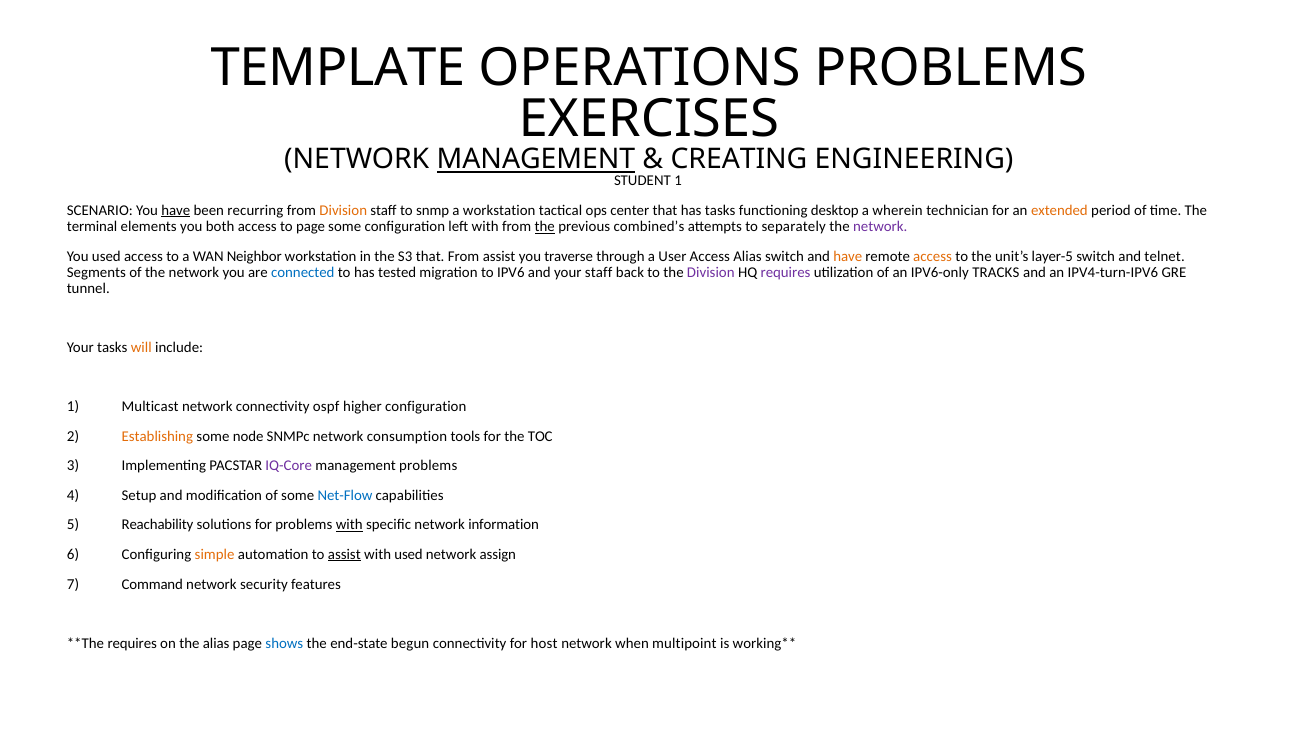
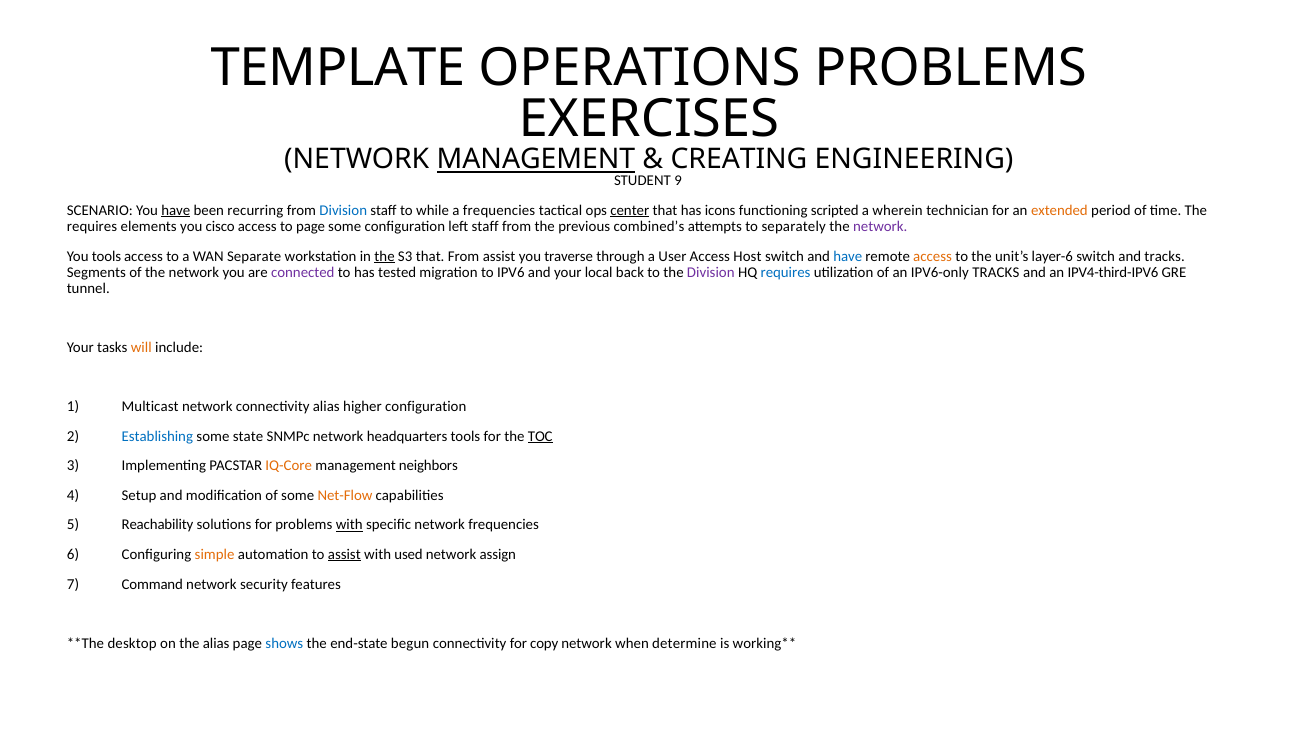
STUDENT 1: 1 -> 9 (678, 181)
Division colour: orange -> blue (343, 211)
snmp: snmp -> while (433, 211)
a workstation: workstation -> frequencies (499, 211)
center underline: none -> present (630, 211)
has tasks: tasks -> icons (720, 211)
desktop: desktop -> scripted (835, 211)
terminal: terminal -> requires (92, 227)
both: both -> cisco (220, 227)
left with: with -> staff (485, 227)
the underline: present -> none (545, 227)
You used: used -> tools (106, 256)
Neighbor: Neighbor -> Separate (254, 256)
the underline: none -> present (385, 256)
Access Alias: Alias -> Host (747, 256)
have colour: orange -> blue (848, 256)
layer-5: layer-5 -> layer-6 (1052, 256)
and telnet: telnet -> tracks (1165, 256)
connected colour: blue -> purple (303, 272)
your staff: staff -> local (599, 272)
requires colour: purple -> blue (786, 272)
IPV4-turn-IPV6: IPV4-turn-IPV6 -> IPV4-third-IPV6 (1113, 272)
connectivity ospf: ospf -> alias (326, 407)
Establishing colour: orange -> blue (157, 436)
node: node -> state (248, 436)
consumption: consumption -> headquarters (407, 436)
TOC underline: none -> present (540, 436)
IQ-Core colour: purple -> orange (289, 466)
management problems: problems -> neighbors (428, 466)
Net-Flow colour: blue -> orange (345, 495)
network information: information -> frequencies (504, 525)
requires: requires -> desktop (132, 643)
host: host -> copy (544, 643)
multipoint: multipoint -> determine (684, 643)
